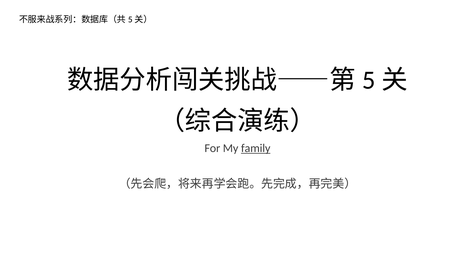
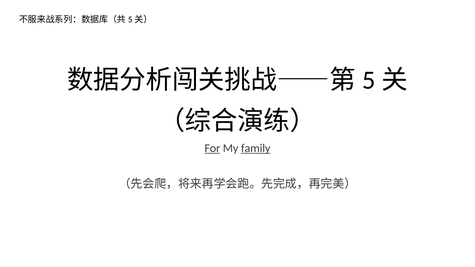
For underline: none -> present (212, 148)
